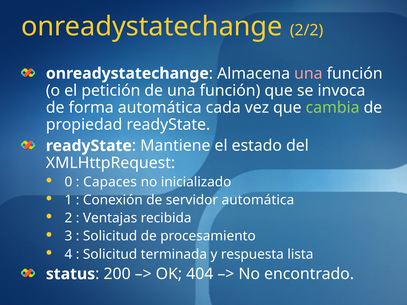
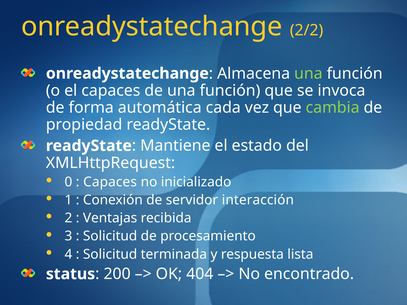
una colour: pink -> light green (308, 74)
el petición: petición -> capaces (111, 91)
servidor automática: automática -> interacción (258, 200)
